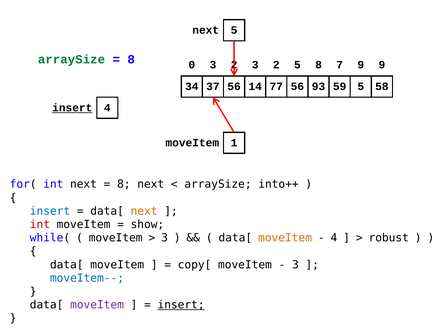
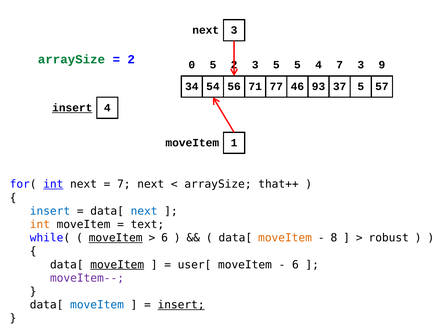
next 5: 5 -> 3 (234, 30)
8: 8 -> 2 (131, 59)
0 3: 3 -> 5 (213, 65)
2: 2 -> 5 (276, 65)
5 8: 8 -> 4 (319, 65)
7 9: 9 -> 3 (361, 65)
37: 37 -> 54 (213, 87)
14: 14 -> 71 (255, 87)
77 56: 56 -> 46 (297, 87)
59: 59 -> 37 (340, 87)
58: 58 -> 57 (382, 87)
int underline: none -> present (53, 184)
8: 8 -> 7 (124, 184)
into++: into++ -> that++ (278, 184)
next colour: orange -> blue (144, 211)
int colour: red -> orange (40, 225)
show: show -> text (147, 225)
moveItem underline: none -> present (116, 238)
3: 3 -> 6 (165, 238)
4: 4 -> 8 (334, 238)
moveItem underline: none -> present (117, 265)
copy[: copy[ -> user[ (195, 265)
3: 3 -> 6 (295, 265)
moveItem-- colour: blue -> purple (87, 278)
moveItem colour: purple -> blue (97, 305)
